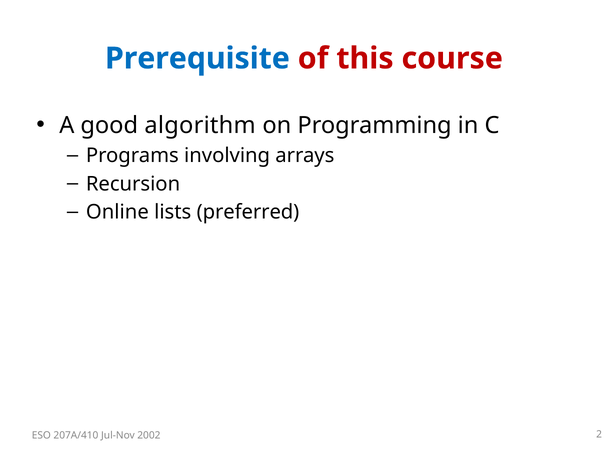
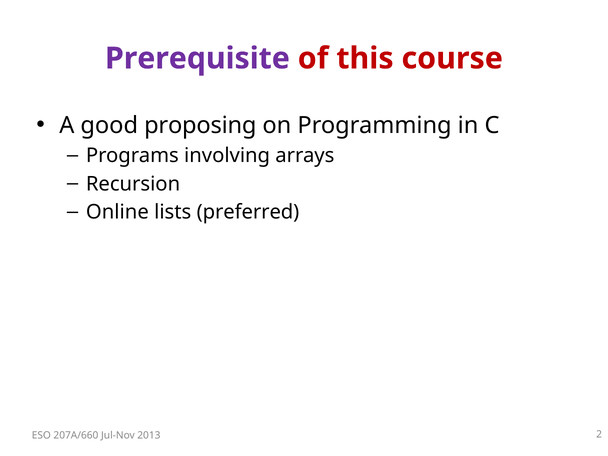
Prerequisite colour: blue -> purple (197, 58)
algorithm: algorithm -> proposing (200, 125)
207A/410: 207A/410 -> 207A/660 (76, 435)
2002: 2002 -> 2013 (149, 435)
